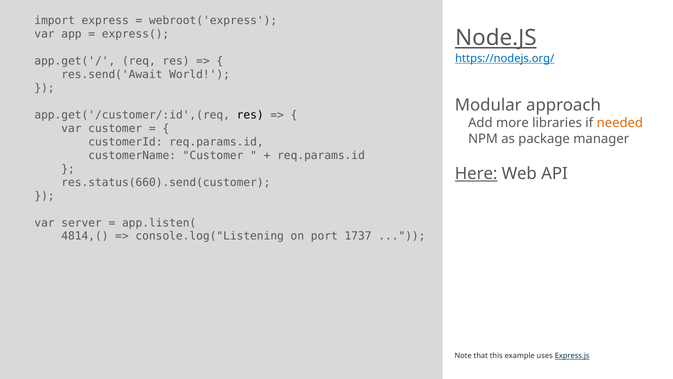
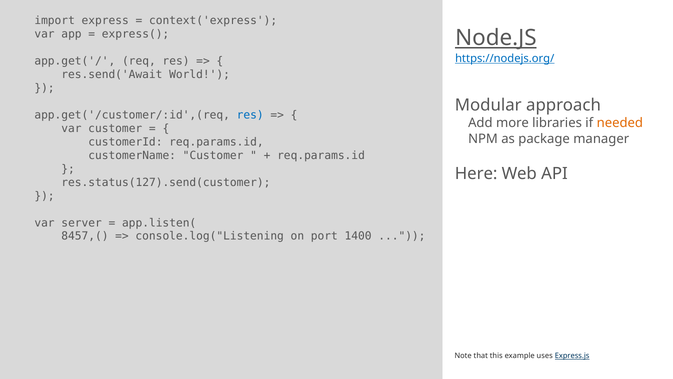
webroot('express: webroot('express -> context('express (213, 21)
res colour: black -> blue (250, 115)
Here underline: present -> none (476, 174)
res.status(660).send(customer: res.status(660).send(customer -> res.status(127).send(customer (166, 182)
4814,(: 4814,( -> 8457,( (85, 236)
1737: 1737 -> 1400 (358, 236)
